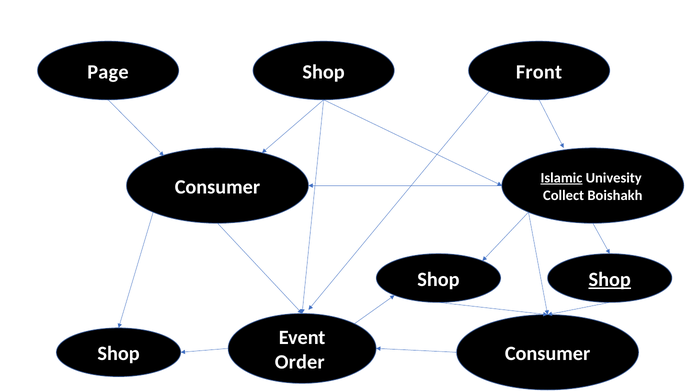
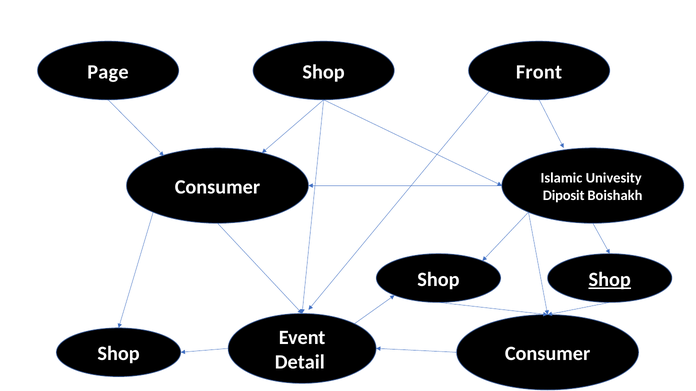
Islamic underline: present -> none (561, 178)
Collect: Collect -> Diposit (564, 196)
Order: Order -> Detail (300, 362)
